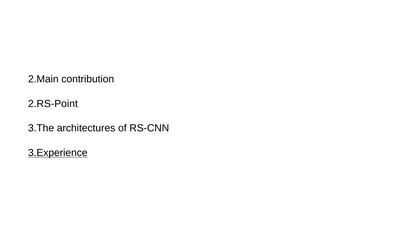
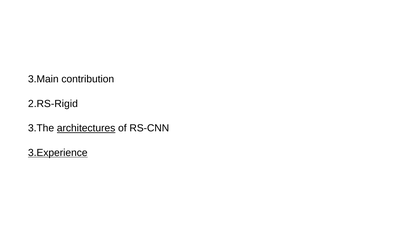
2.Main: 2.Main -> 3.Main (43, 79)
2.RS-Point: 2.RS-Point -> 2.RS-Rigid (53, 103)
architectures underline: none -> present (86, 128)
